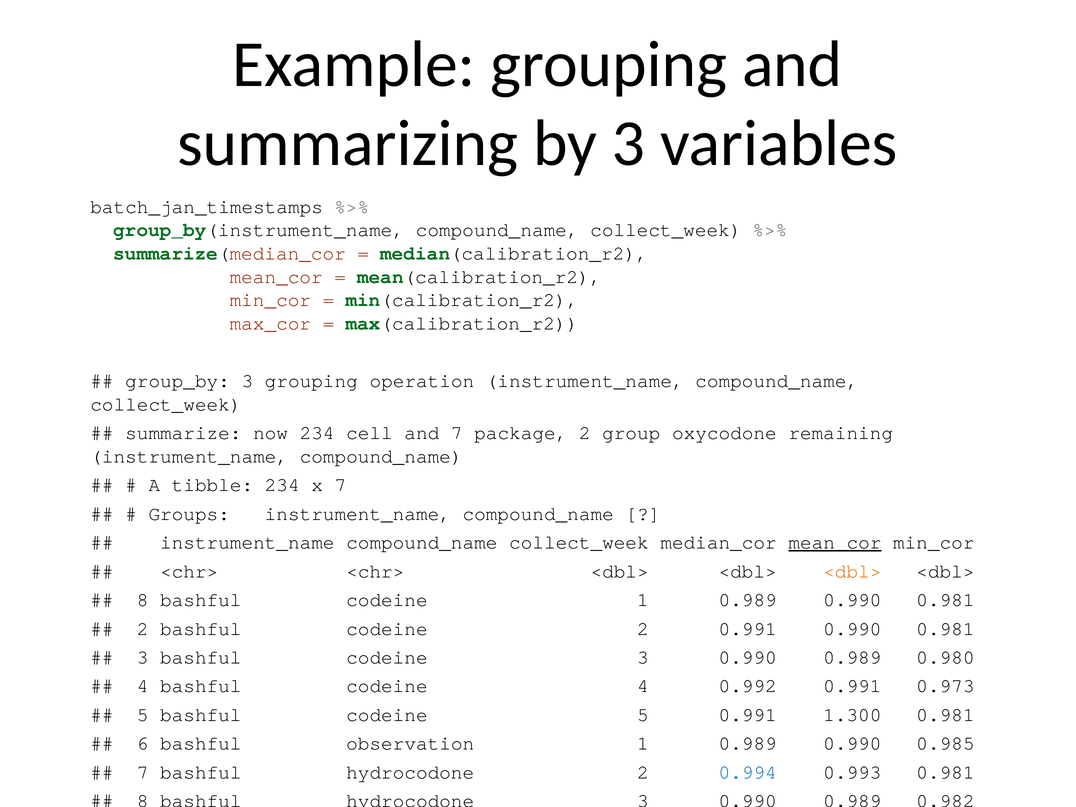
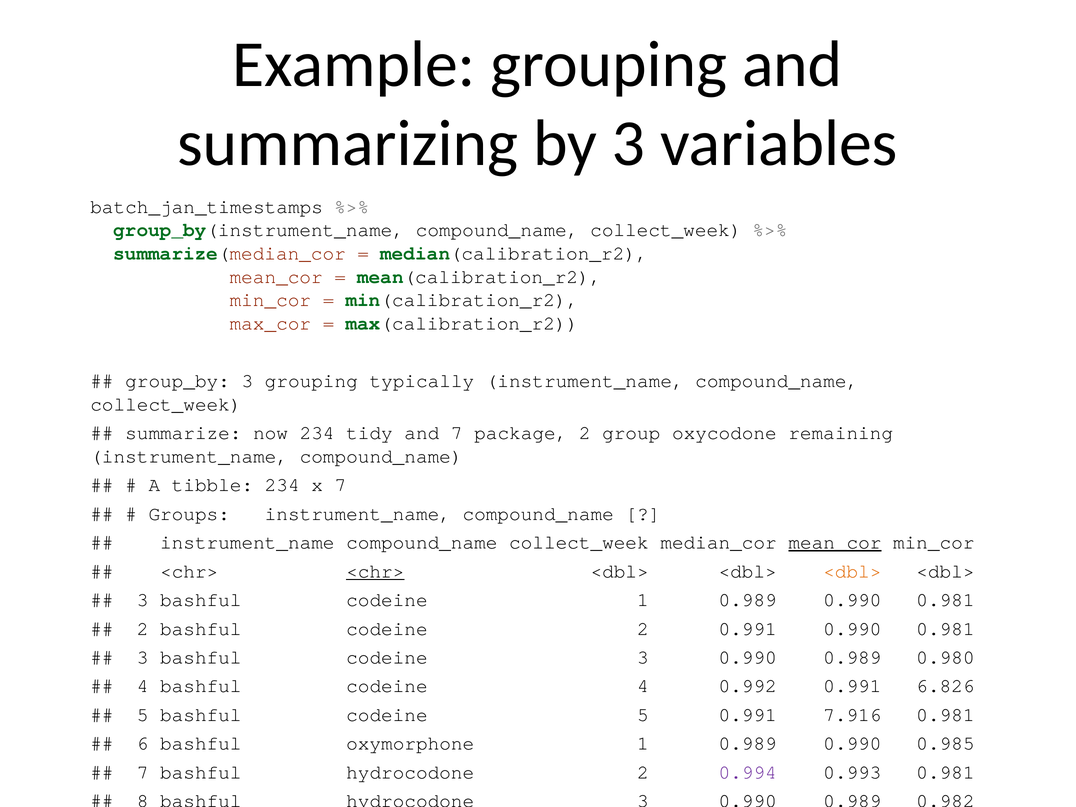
operation: operation -> typically (422, 381)
cell: cell -> tidy (369, 433)
<chr> underline: none -> present (375, 571)
8: 8 -> 3 (143, 600)
0.973: 0.973 -> 6.826 (945, 686)
1.300: 1.300 -> 7.916 (852, 715)
observation: observation -> oxymorphone (410, 743)
0.994 colour: blue -> purple (748, 772)
